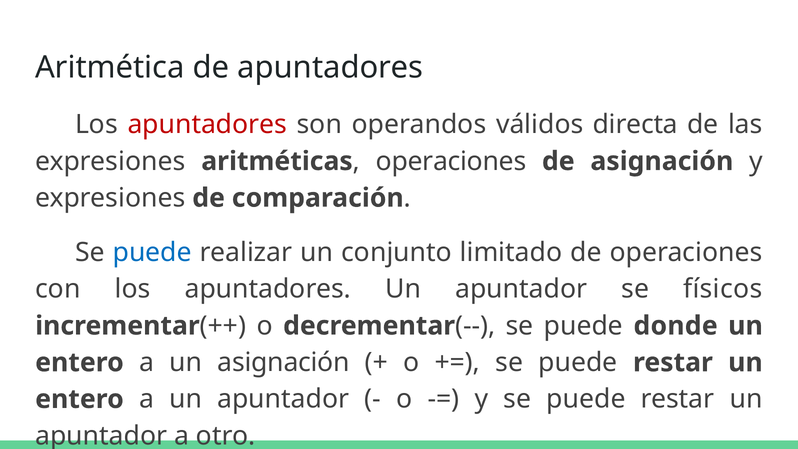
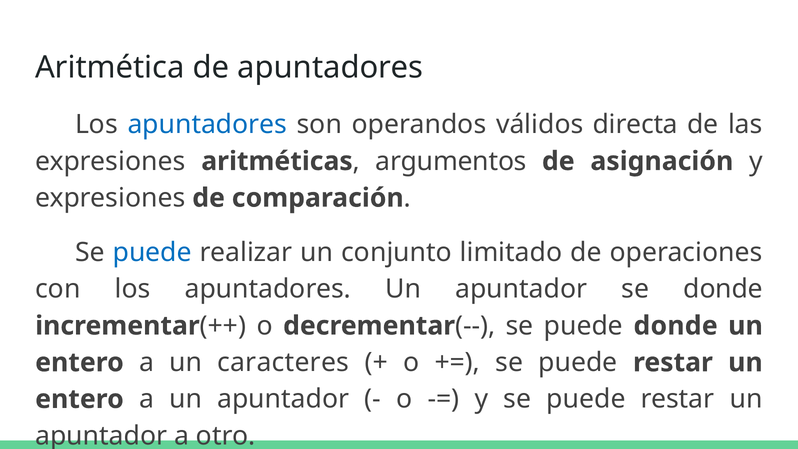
apuntadores colour: red -> blue (207, 125)
operaciones: operaciones -> argumentos (451, 161)
se físicos: físicos -> donde (723, 289)
un asignación: asignación -> caracteres (283, 362)
